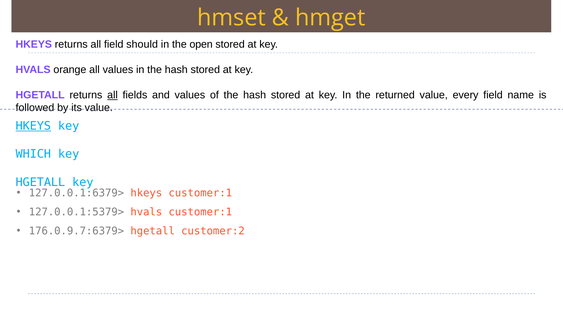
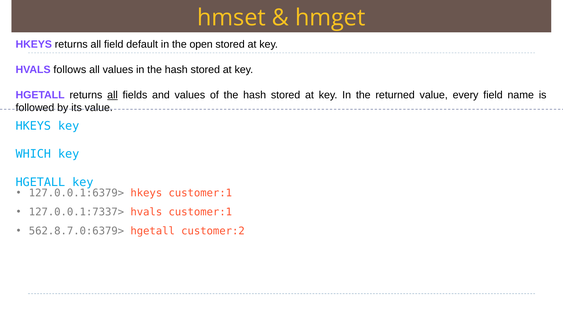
should: should -> default (142, 44)
orange: orange -> follows (70, 70)
HKEYS underline: present -> none (33, 126)
127.0.0.1:5379>: 127.0.0.1:5379> -> 127.0.0.1:7337> (76, 212)
176.0.9.7:6379>: 176.0.9.7:6379> -> 562.8.7.0:6379> (76, 231)
